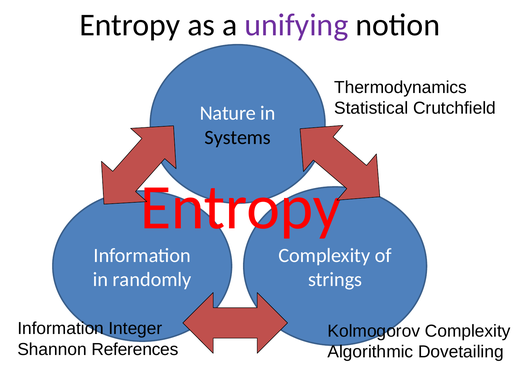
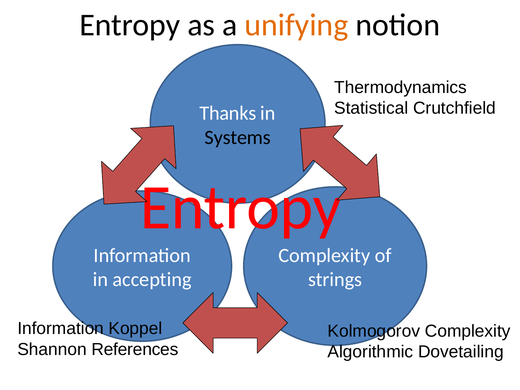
unifying colour: purple -> orange (296, 25)
Nature: Nature -> Thanks (228, 113)
randomly: randomly -> accepting (152, 280)
Integer: Integer -> Koppel (135, 329)
